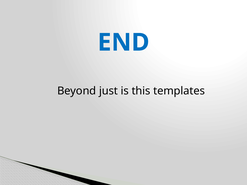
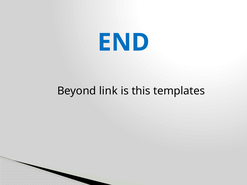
just: just -> link (108, 91)
